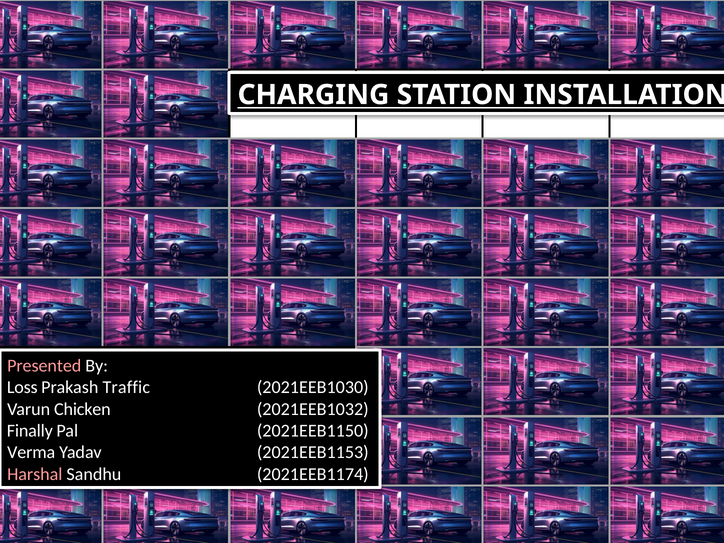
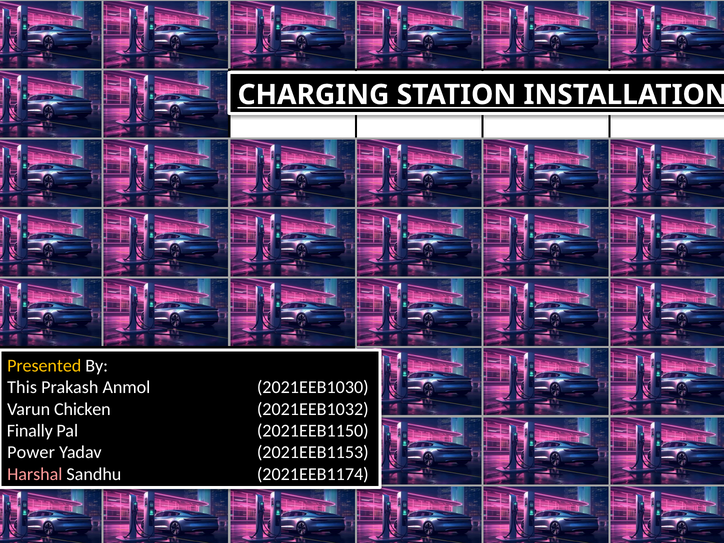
Presented colour: pink -> yellow (44, 366)
Loss: Loss -> This (22, 387)
Traffic: Traffic -> Anmol (126, 387)
Verma: Verma -> Power (31, 452)
